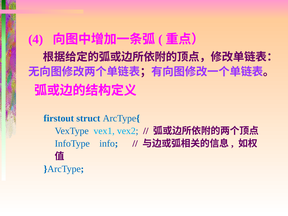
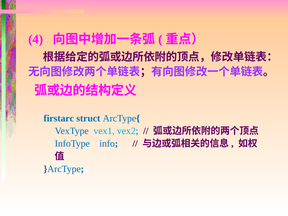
firstout: firstout -> firstarc (59, 118)
